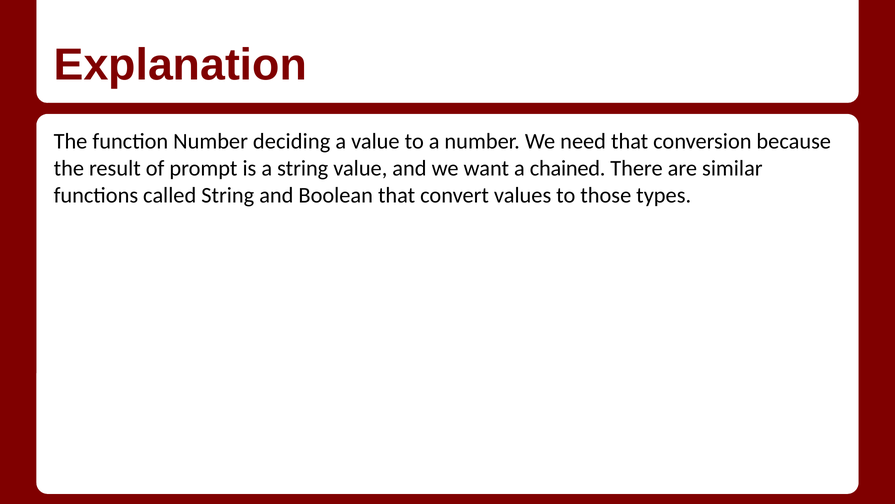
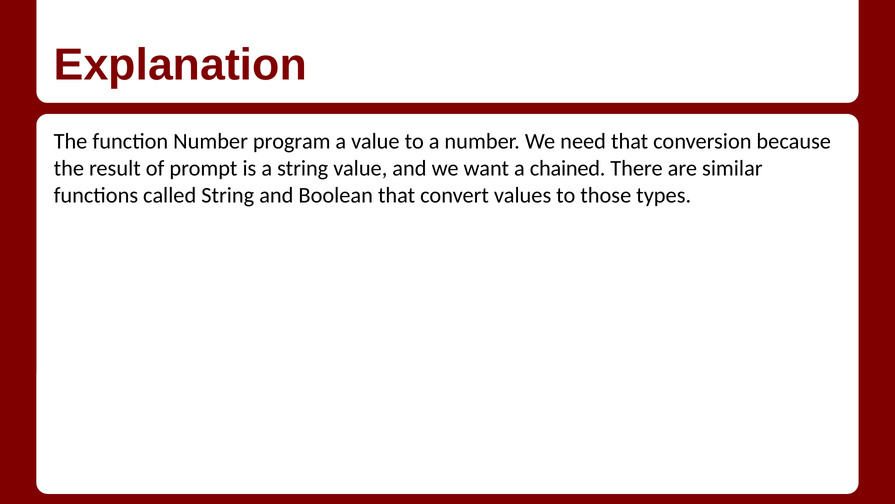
deciding: deciding -> program (292, 141)
